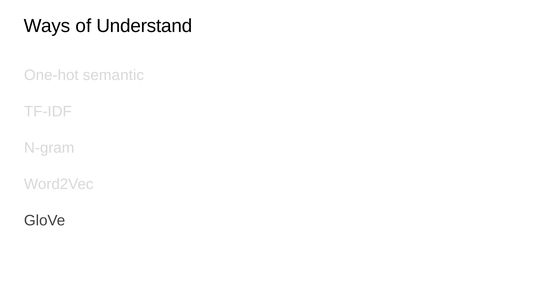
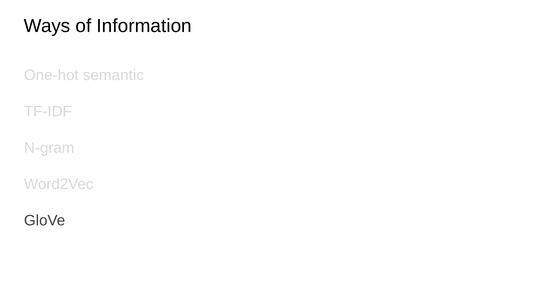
Understand: Understand -> Information (144, 26)
